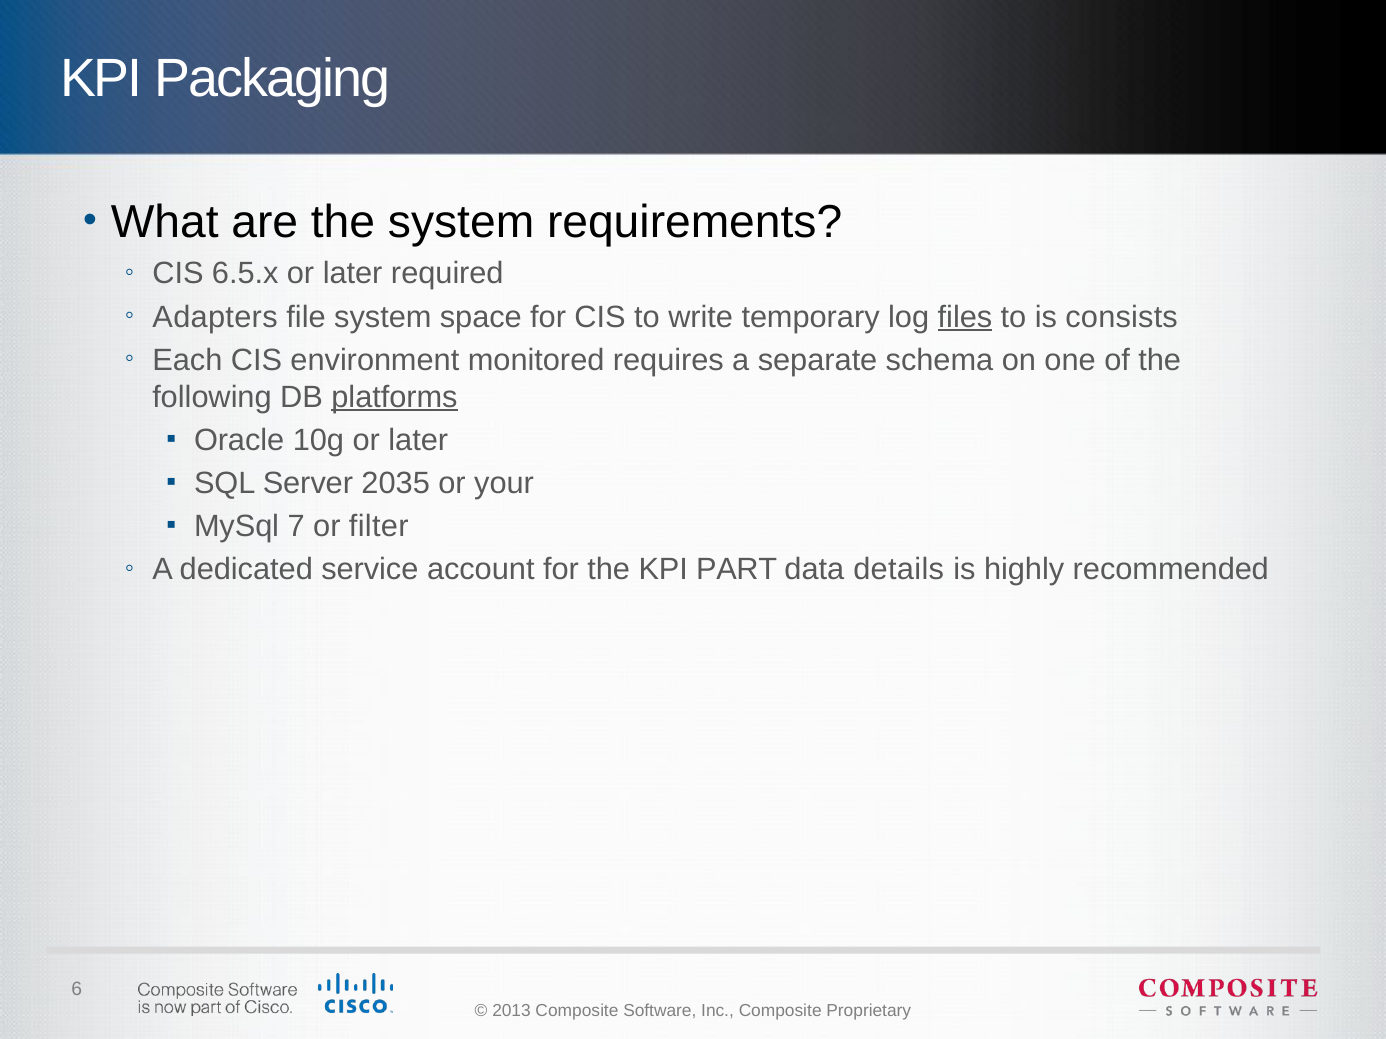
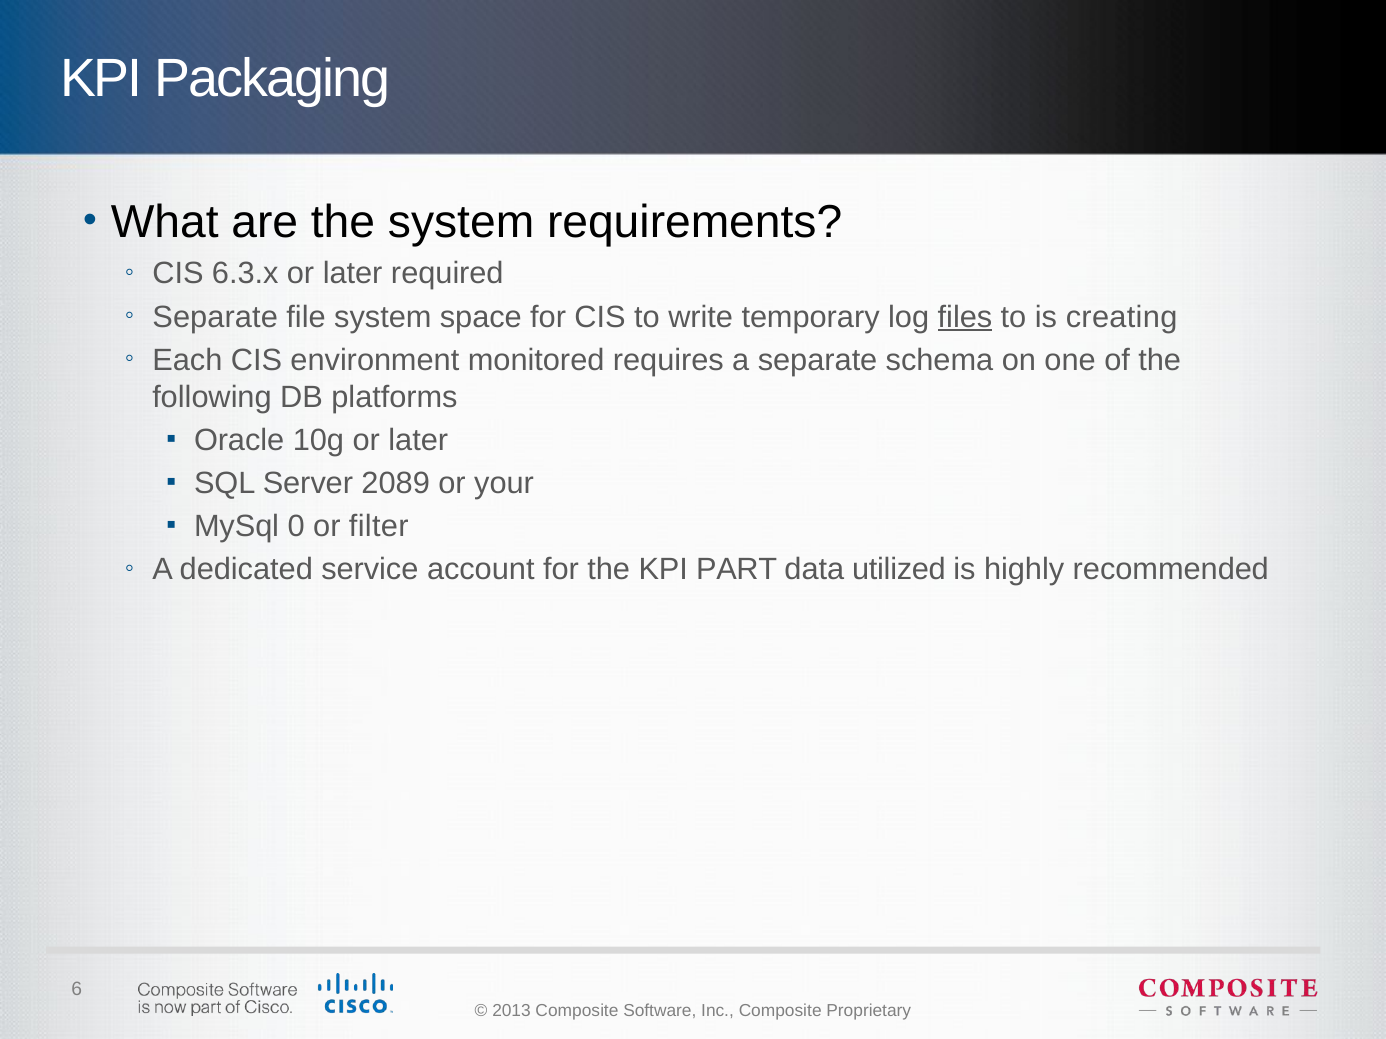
6.5.x: 6.5.x -> 6.3.x (245, 274)
Adapters: Adapters -> Separate (215, 317)
consists: consists -> creating (1122, 317)
platforms underline: present -> none (394, 397)
2035: 2035 -> 2089 (396, 483)
7: 7 -> 0 (296, 526)
details: details -> utilized (899, 570)
